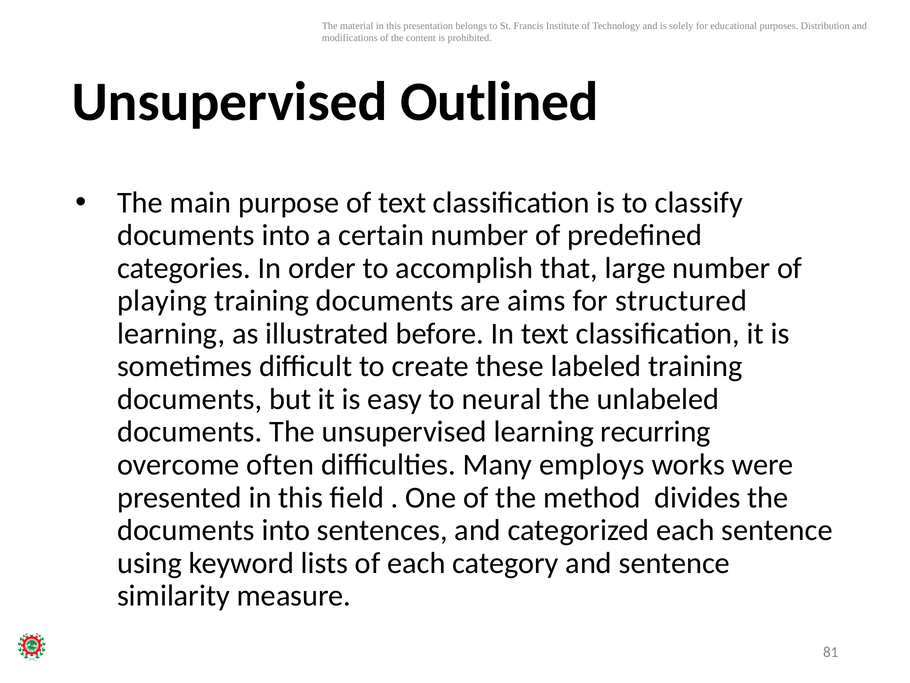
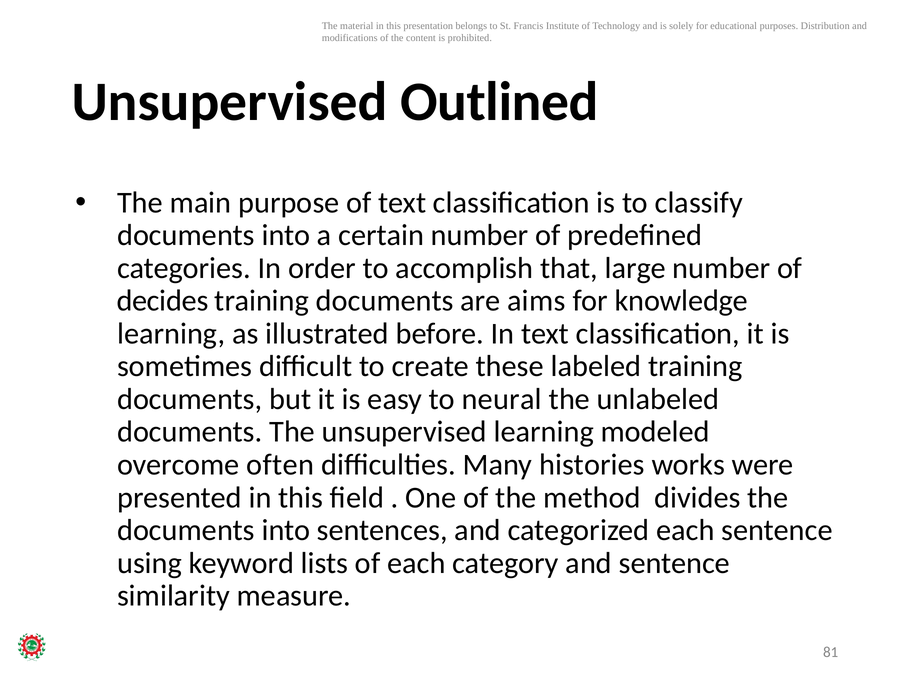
playing: playing -> decides (163, 301)
structured: structured -> knowledge (681, 301)
recurring: recurring -> modeled (655, 432)
employs: employs -> histories (592, 464)
